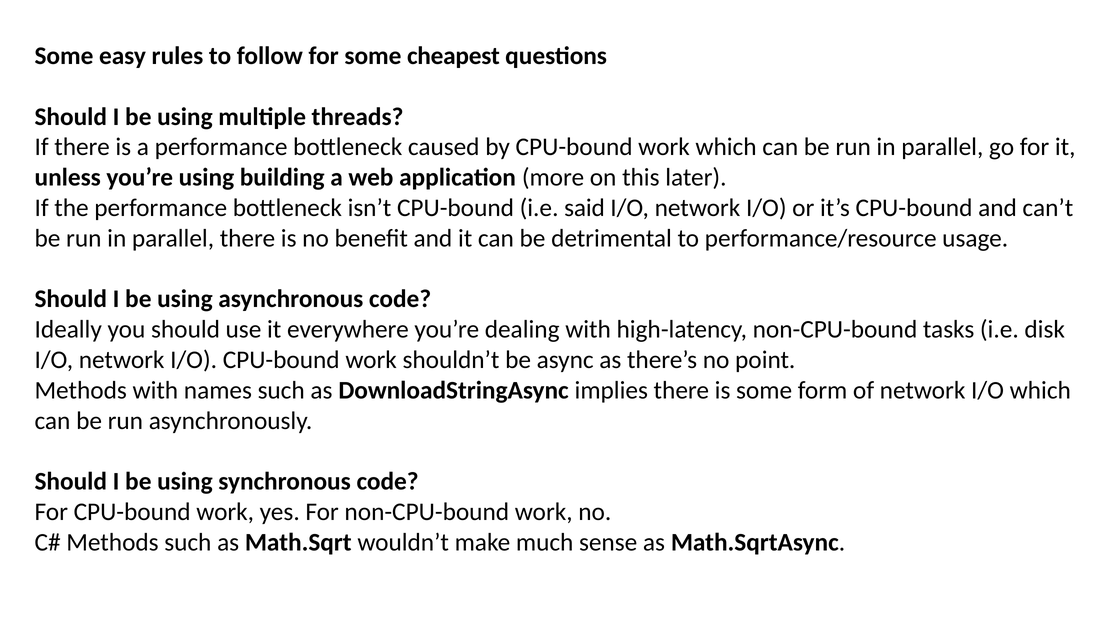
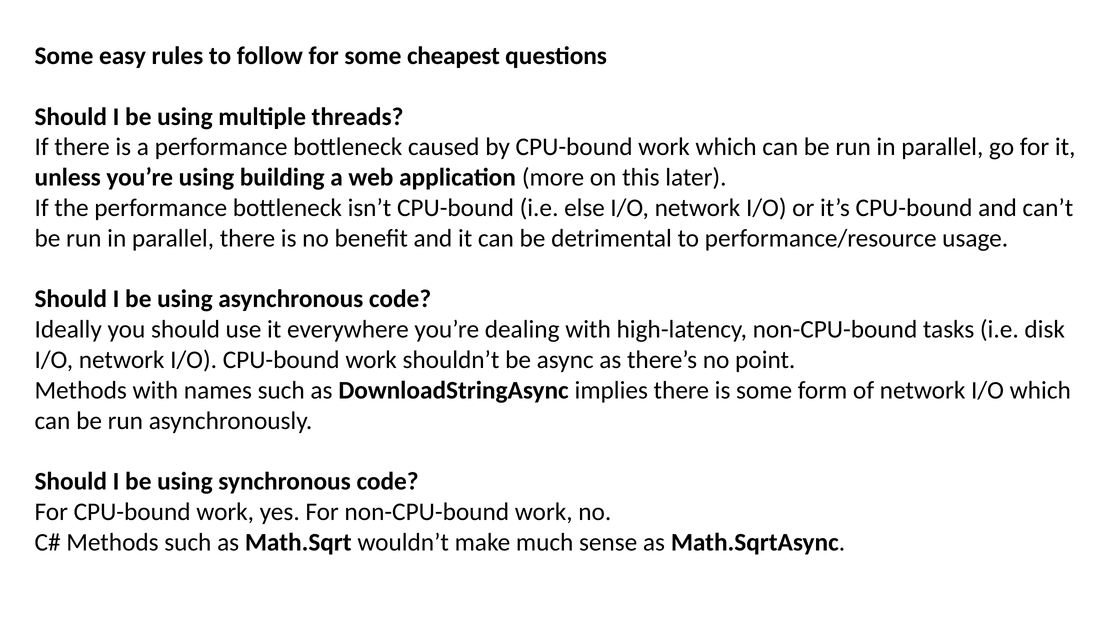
said: said -> else (584, 208)
